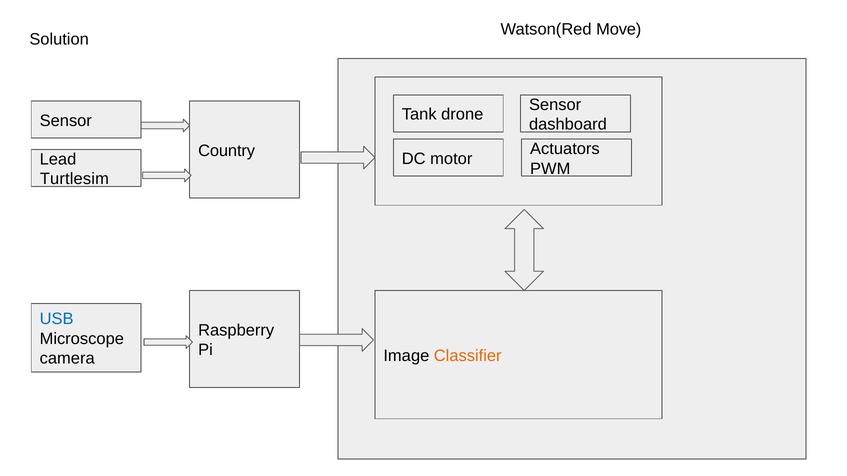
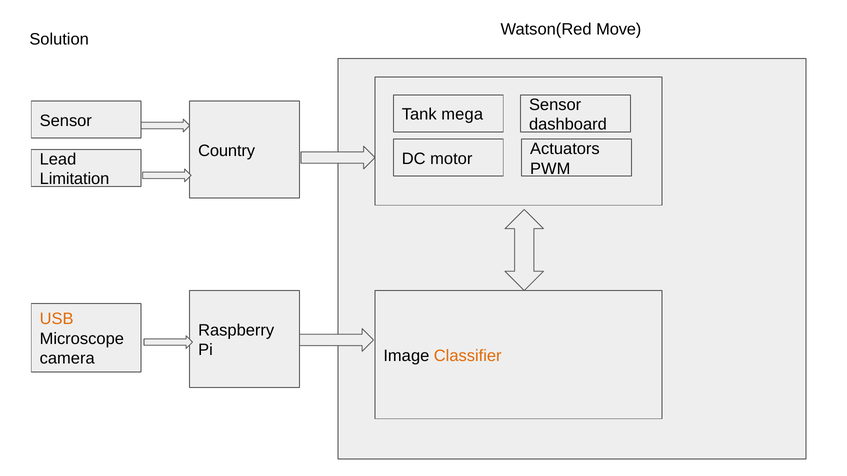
drone: drone -> mega (462, 115)
Turtlesim: Turtlesim -> Limitation (75, 179)
USB colour: blue -> orange (57, 319)
